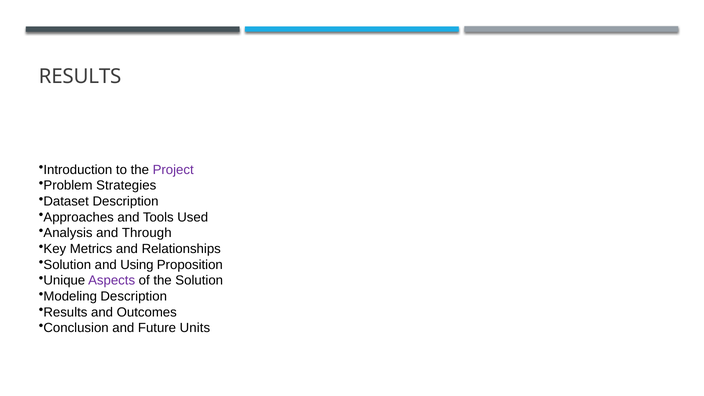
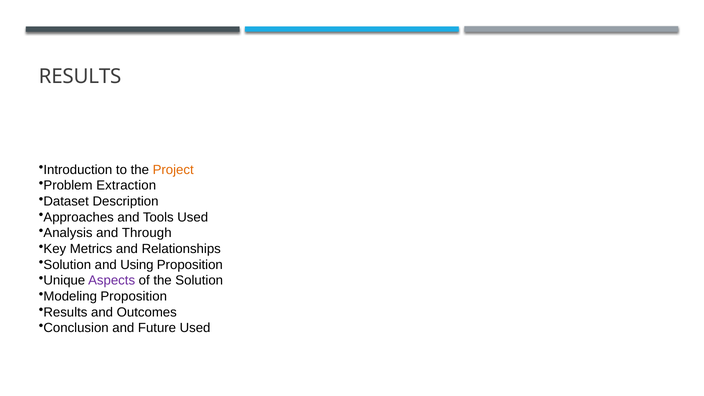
Project colour: purple -> orange (173, 170)
Strategies: Strategies -> Extraction (126, 186)
Modeling Description: Description -> Proposition (134, 296)
Future Units: Units -> Used (195, 328)
